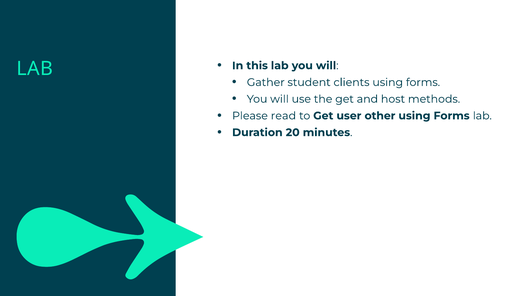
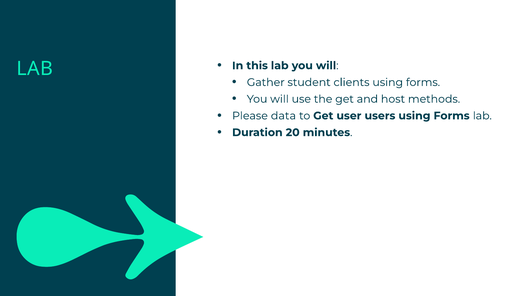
read: read -> data (283, 116)
other: other -> users (380, 116)
